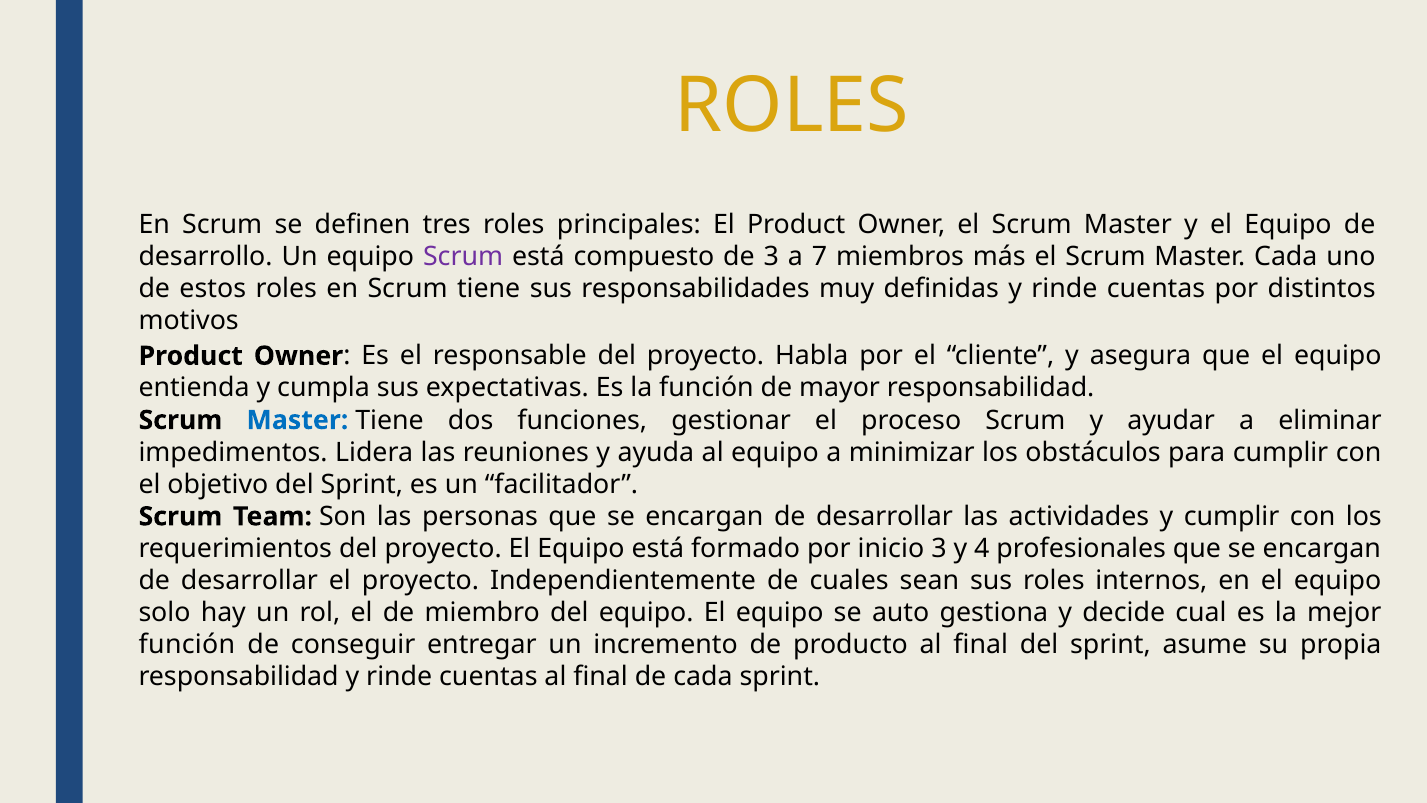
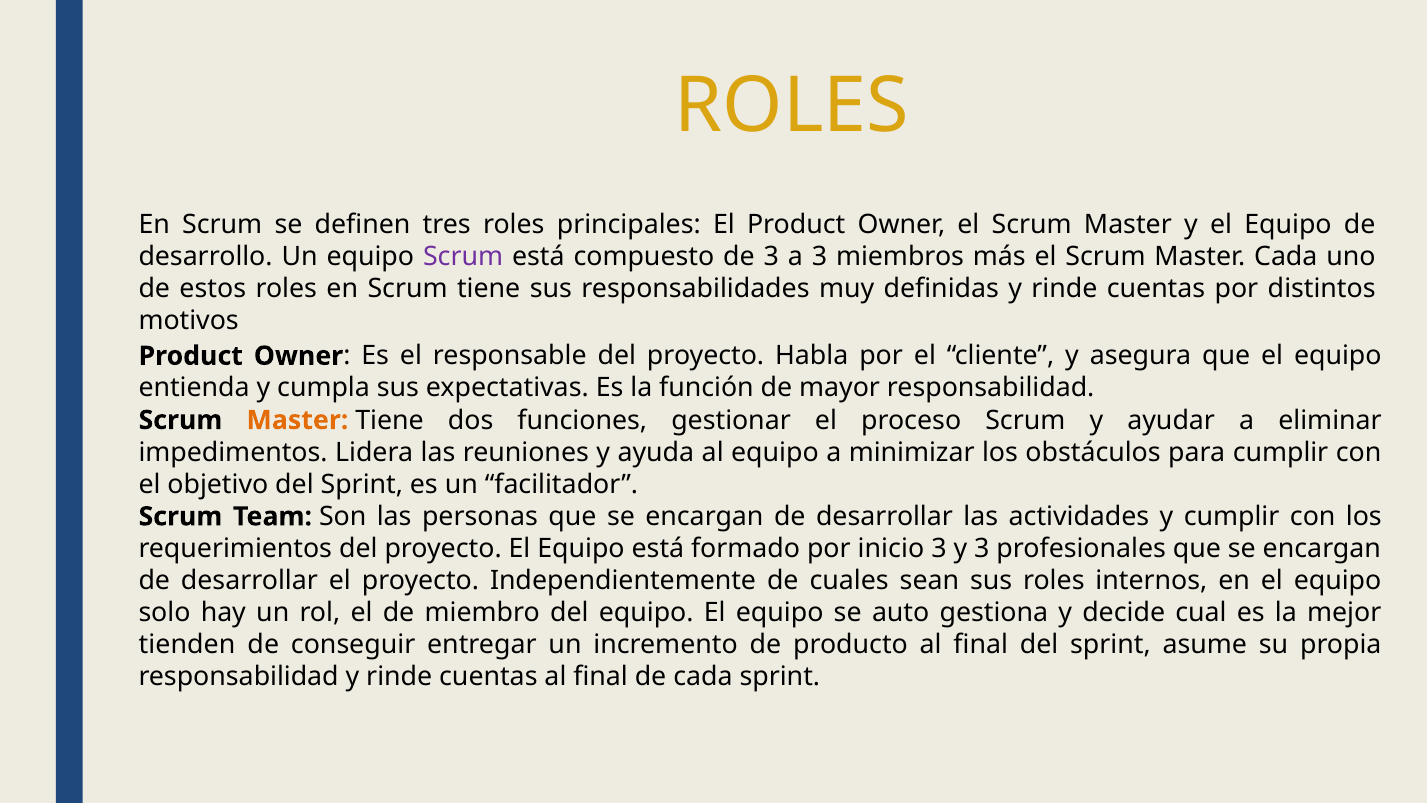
a 7: 7 -> 3 (819, 257)
Master colour: blue -> orange (297, 420)
y 4: 4 -> 3 (982, 548)
función: función -> tienden (187, 645)
